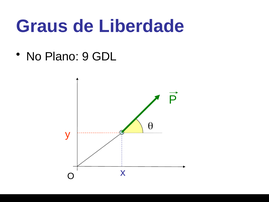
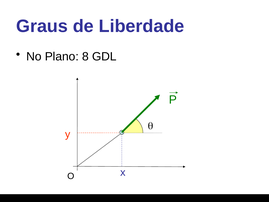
9: 9 -> 8 (85, 56)
